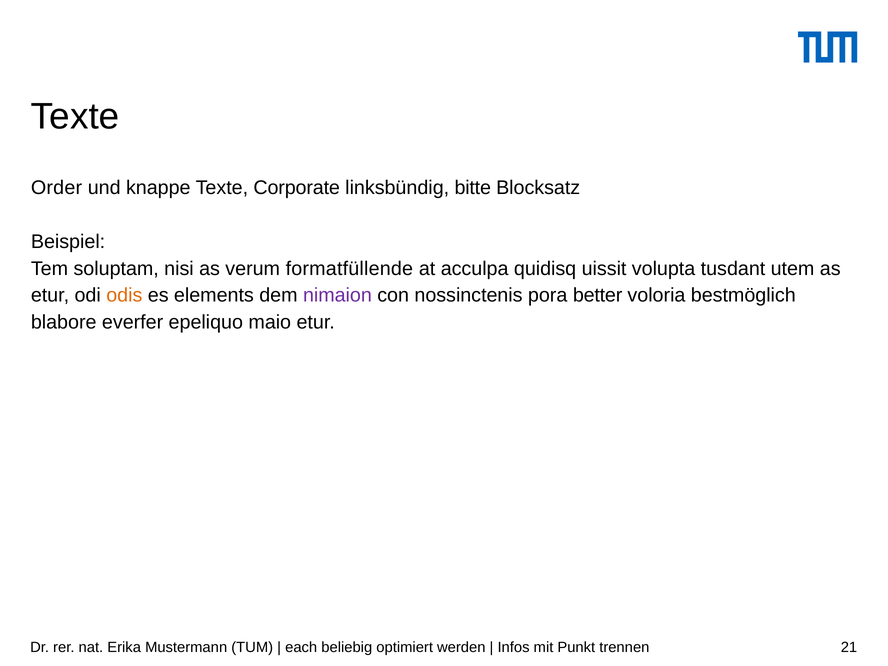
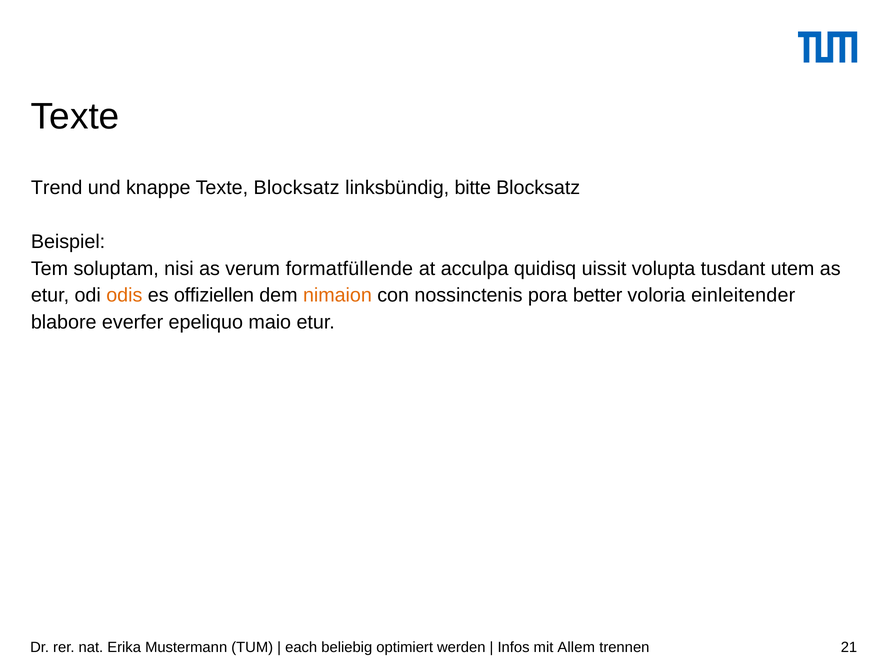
Order: Order -> Trend (57, 188)
Texte Corporate: Corporate -> Blocksatz (297, 188)
elements: elements -> offiziellen (214, 295)
nimaion colour: purple -> orange (337, 295)
bestmöglich: bestmöglich -> einleitender (743, 295)
Punkt: Punkt -> Allem (576, 647)
